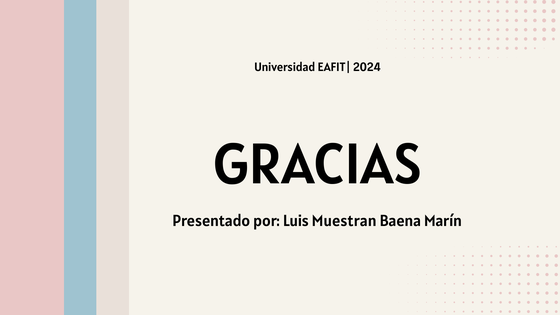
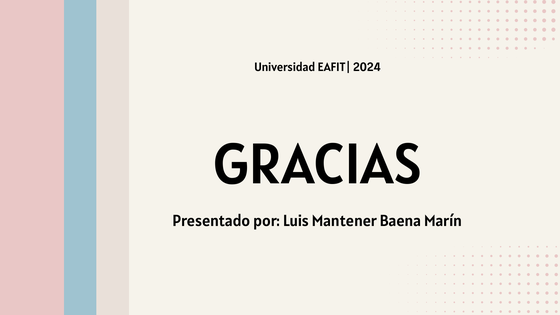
Muestran: Muestran -> Mantener (344, 221)
